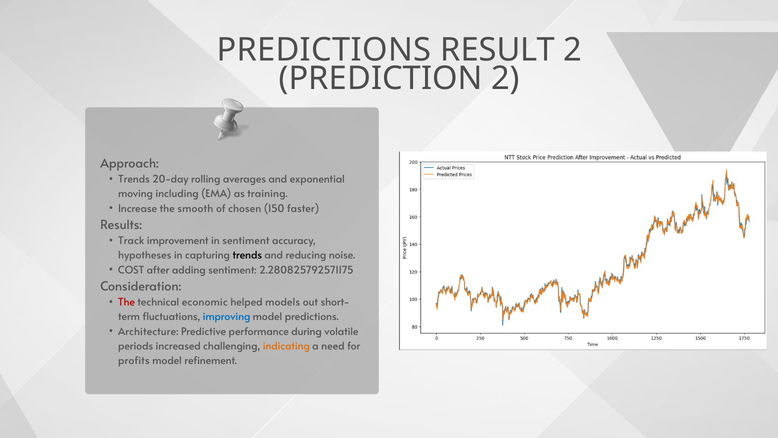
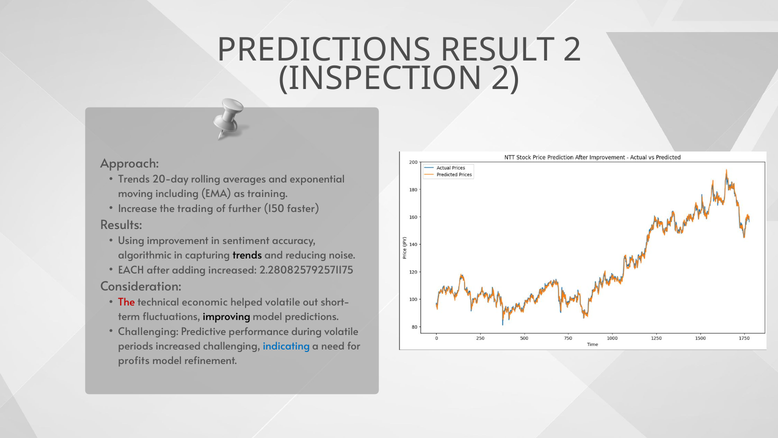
PREDICTION: PREDICTION -> INSPECTION (381, 78)
smooth: smooth -> trading (195, 208)
chosen: chosen -> further (245, 208)
Track: Track -> Using (131, 241)
hypotheses: hypotheses -> algorithmic (145, 255)
COST: COST -> EACH (131, 270)
adding sentiment: sentiment -> increased (232, 270)
helped models: models -> volatile (283, 302)
improving colour: blue -> black (227, 317)
Architecture: Architecture -> Challenging (148, 331)
indicating colour: orange -> blue (286, 346)
